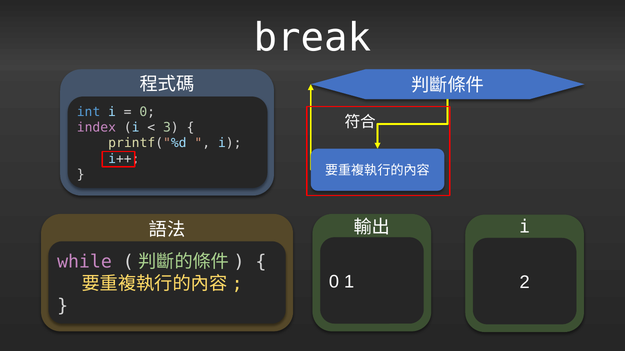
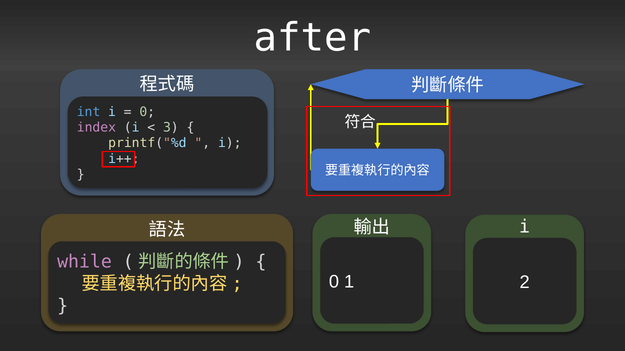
break: break -> after (312, 38)
